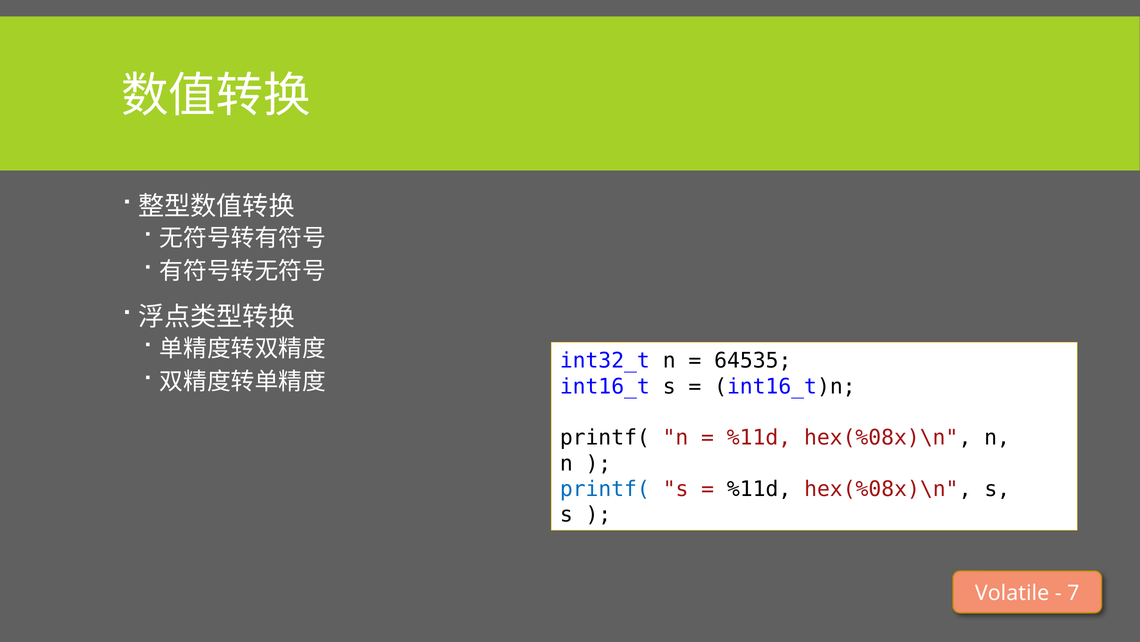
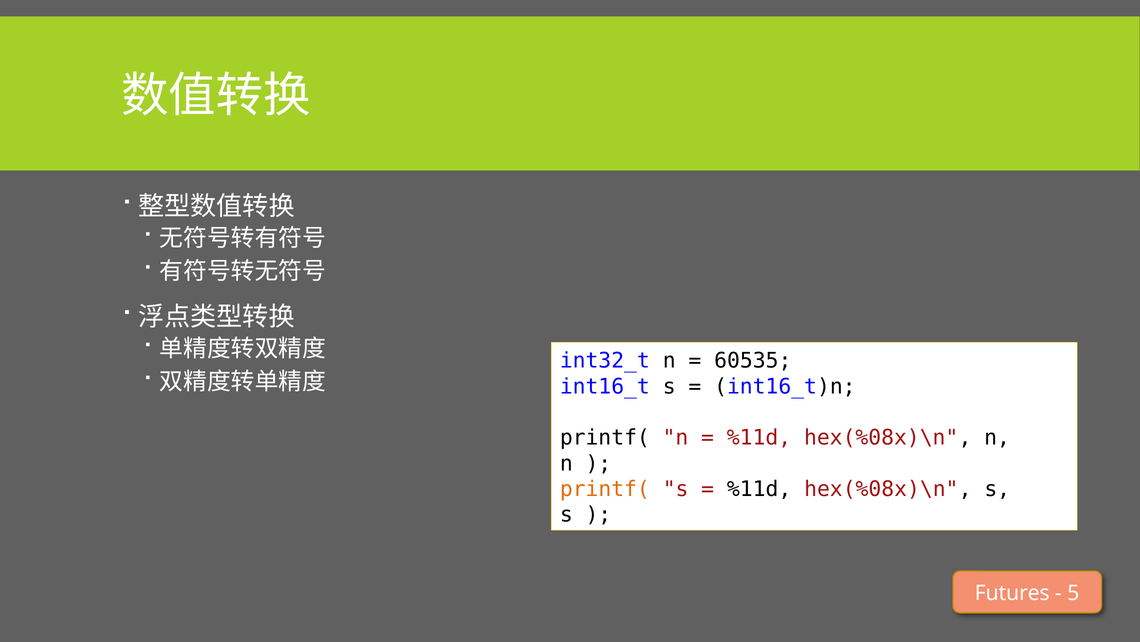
64535: 64535 -> 60535 (753, 360)
printf( colour: blue -> orange (605, 489)
Volatile: Volatile -> Futures (1012, 593)
7: 7 -> 5 (1073, 593)
